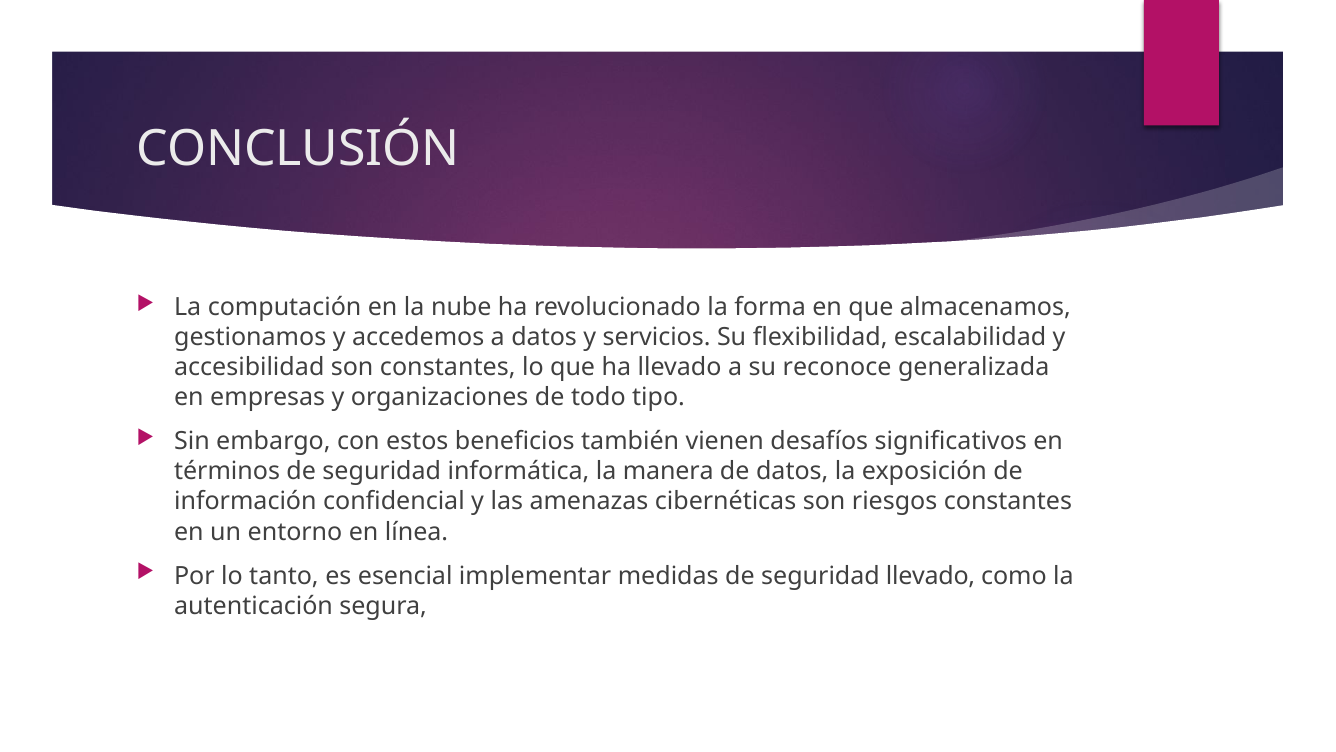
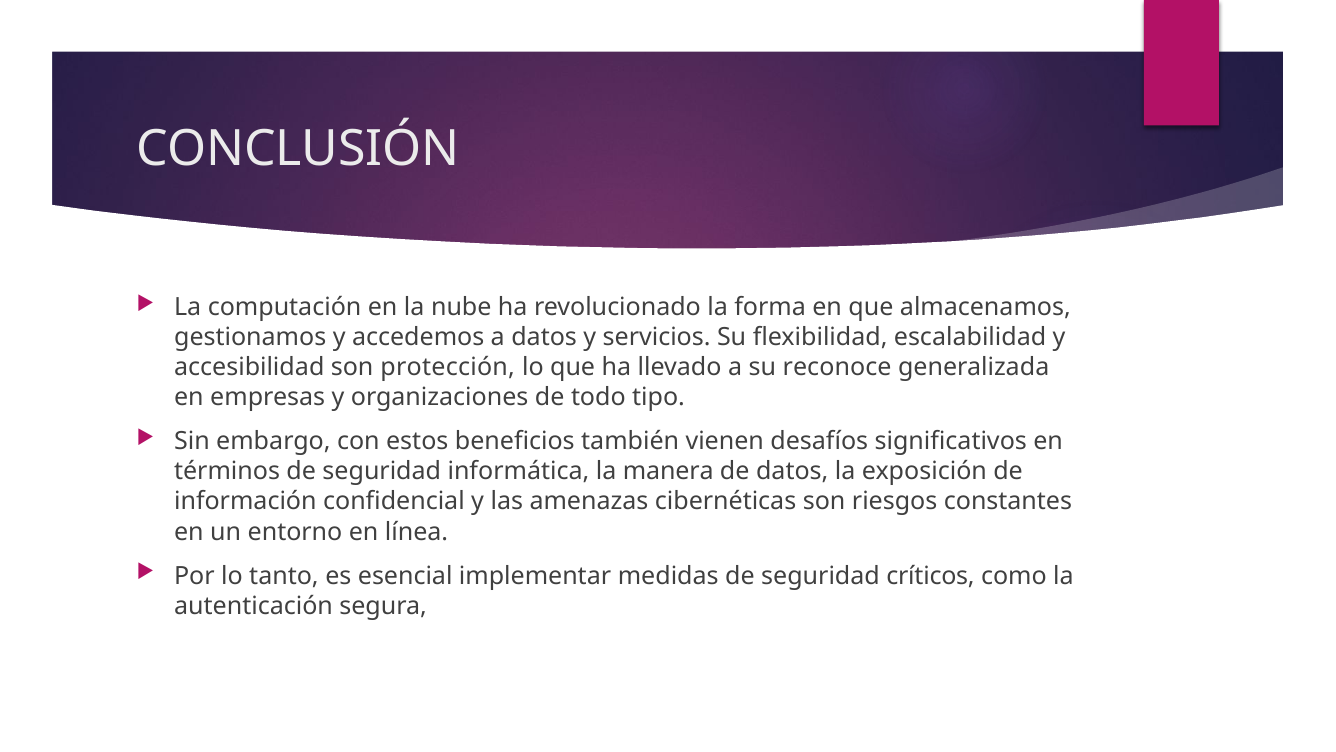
son constantes: constantes -> protección (448, 367)
seguridad llevado: llevado -> críticos (931, 575)
